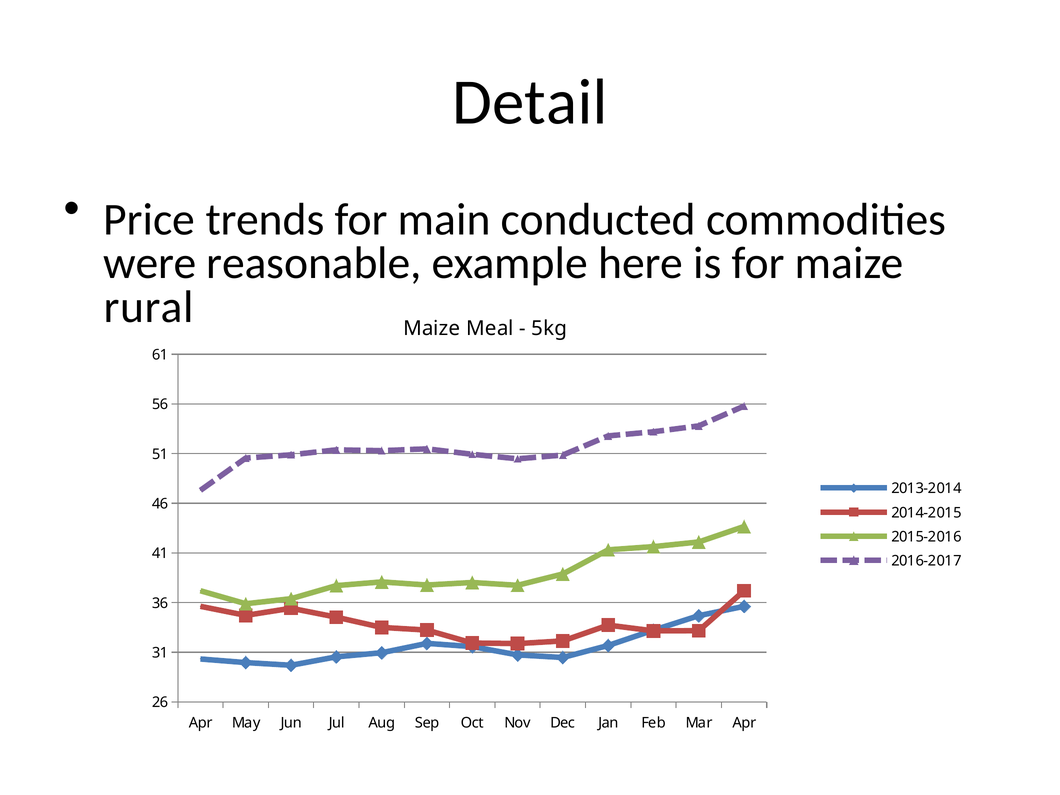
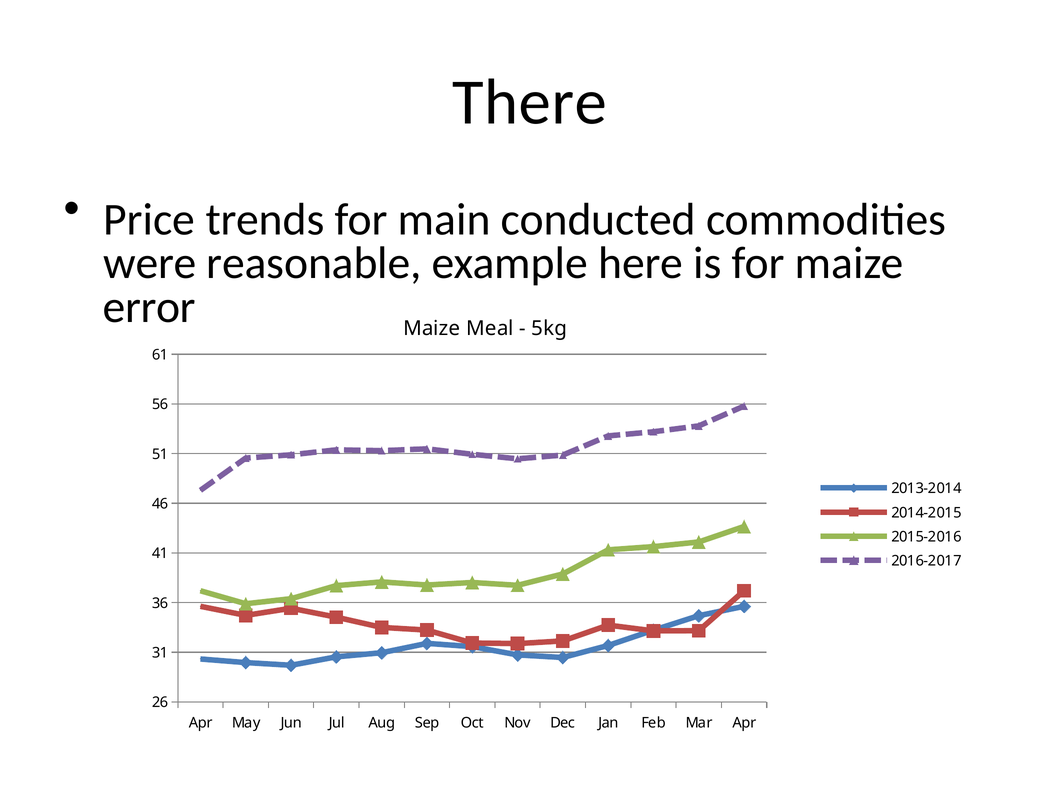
Detail: Detail -> There (530, 103)
rural: rural -> error (149, 307)
